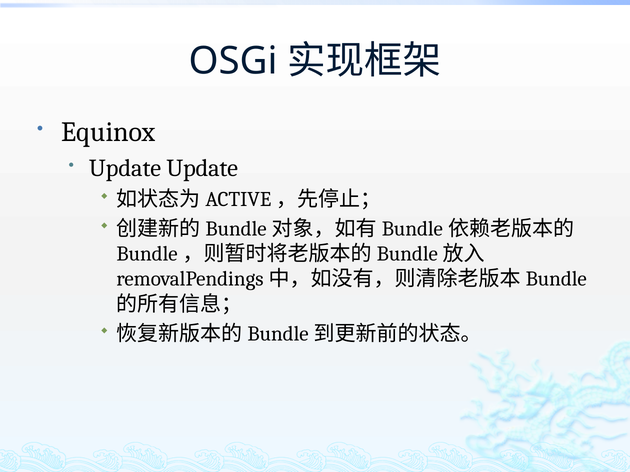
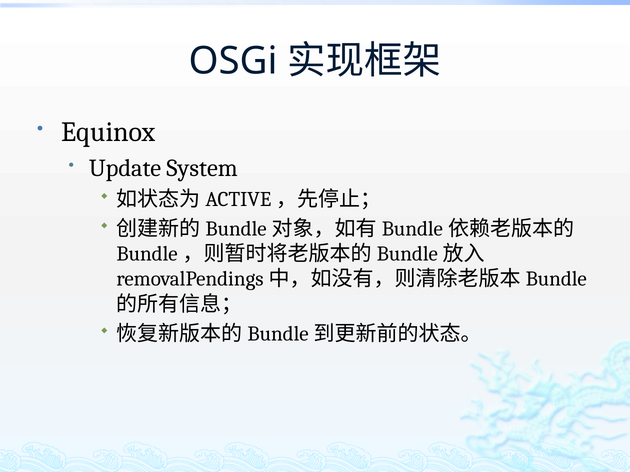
Update Update: Update -> System (202, 168)
